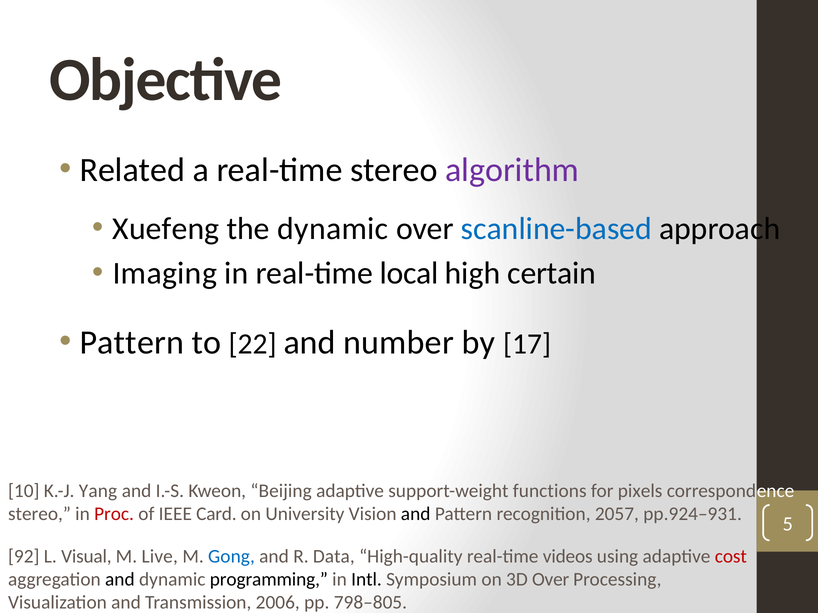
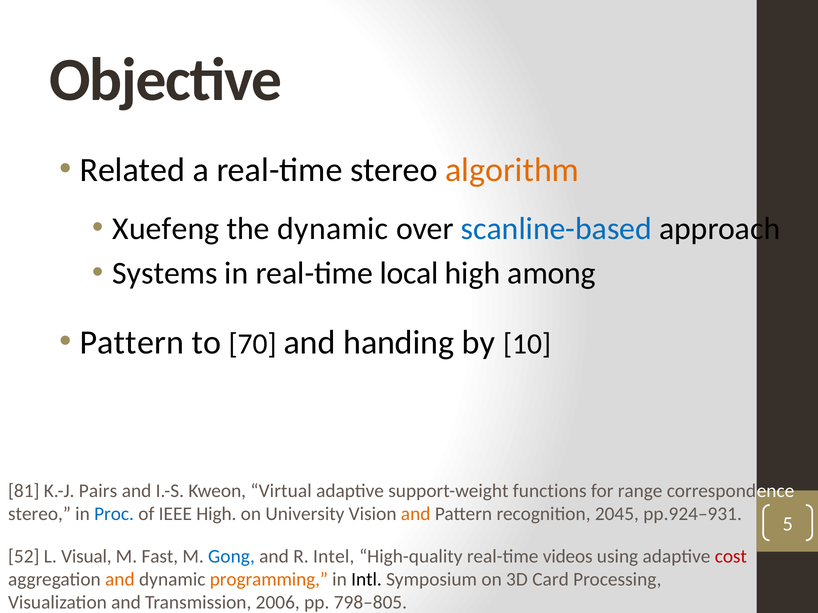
algorithm colour: purple -> orange (512, 170)
Imaging: Imaging -> Systems (165, 274)
certain: certain -> among (552, 274)
22: 22 -> 70 (253, 344)
number: number -> handing (399, 343)
17: 17 -> 10 (527, 344)
10: 10 -> 81 (24, 491)
Yang: Yang -> Pairs (98, 491)
Beijing: Beijing -> Virtual (281, 491)
pixels: pixels -> range (640, 491)
Proc colour: red -> blue (114, 514)
IEEE Card: Card -> High (216, 514)
and colour: black -> orange (416, 514)
2057: 2057 -> 2045 (617, 514)
92: 92 -> 52 (24, 557)
Live: Live -> Fast (160, 557)
Data: Data -> Intel (334, 557)
and colour: black -> orange (120, 580)
programming colour: black -> orange (269, 580)
3D Over: Over -> Card (551, 580)
